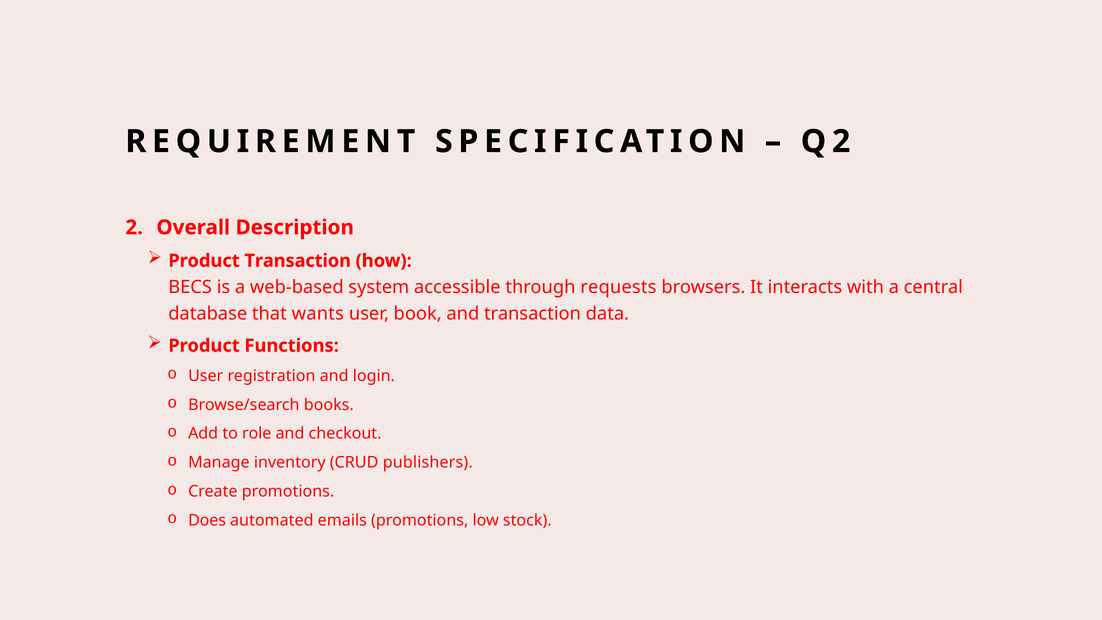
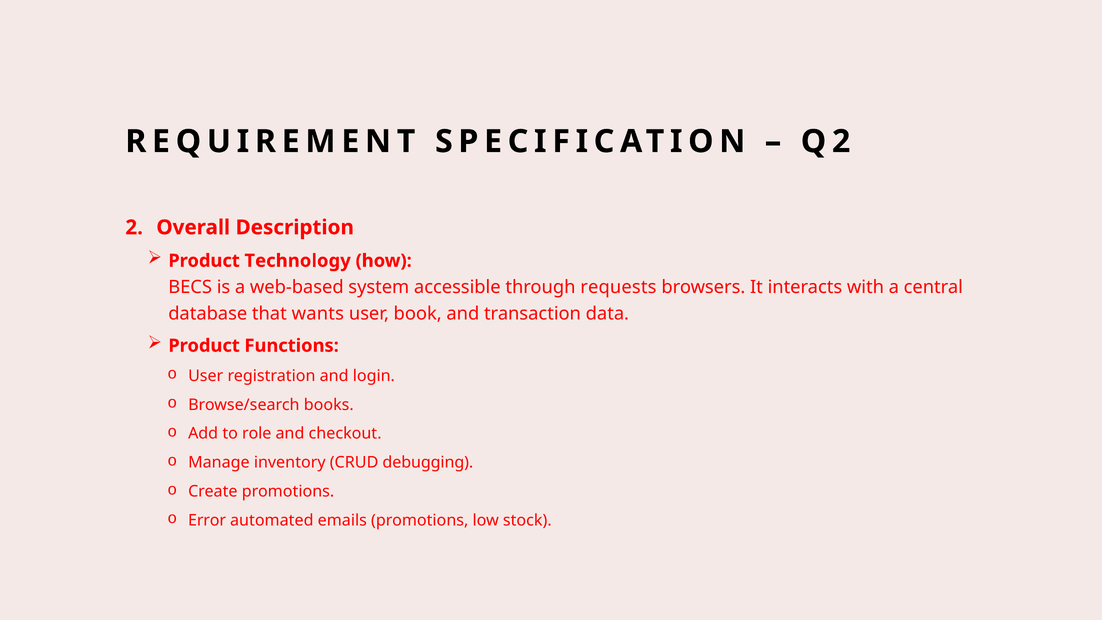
Product Transaction: Transaction -> Technology (298, 261)
publishers: publishers -> debugging (428, 462)
Does: Does -> Error (207, 520)
